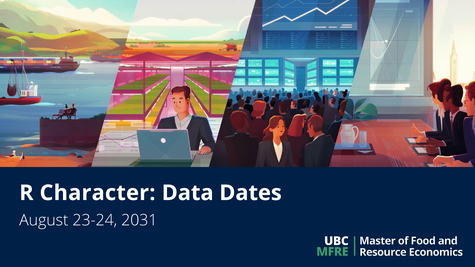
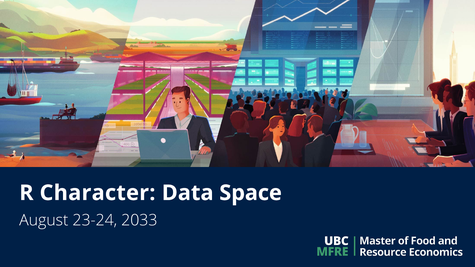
Dates: Dates -> Space (251, 193)
2031: 2031 -> 2033 (139, 220)
